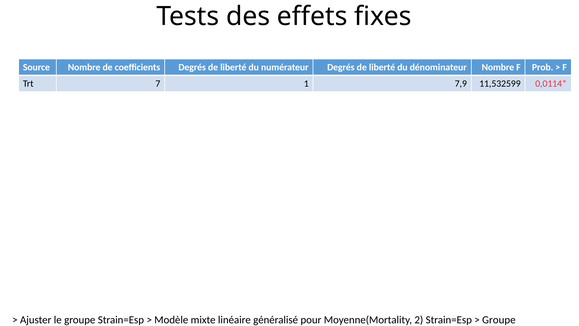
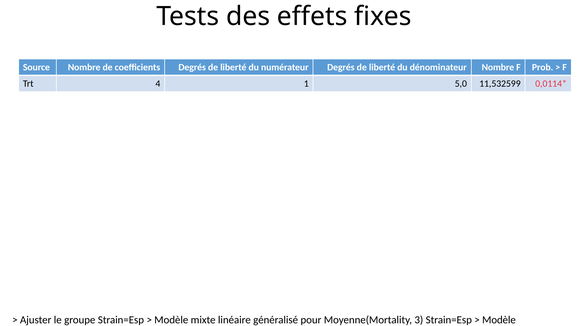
7: 7 -> 4 (158, 83)
7,9: 7,9 -> 5,0 (461, 83)
2: 2 -> 3 (419, 320)
Groupe: Groupe -> Modèle (499, 320)
